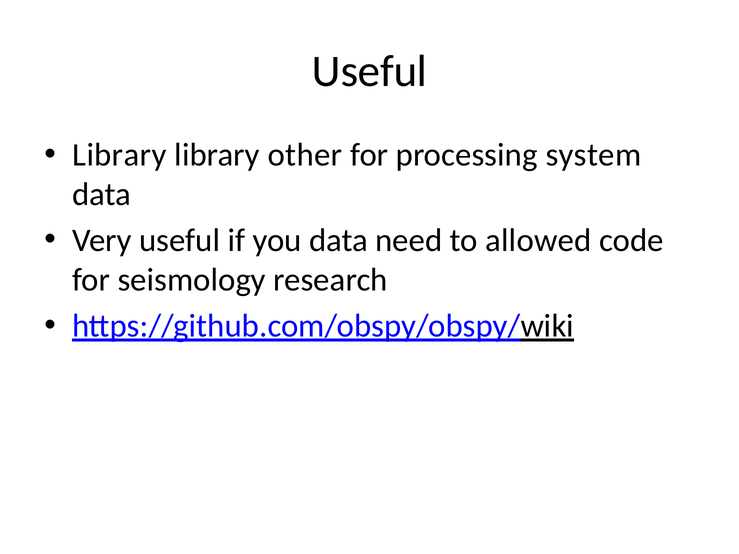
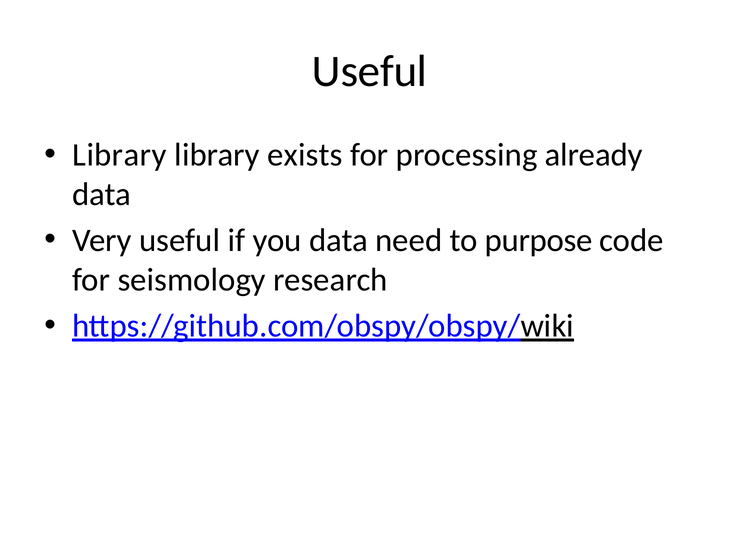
other: other -> exists (305, 155)
system: system -> already (594, 155)
allowed: allowed -> purpose (539, 240)
